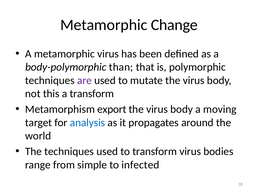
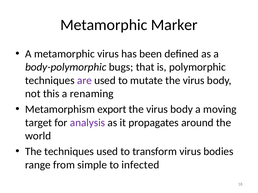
Change: Change -> Marker (174, 25)
than: than -> bugs (121, 67)
a transform: transform -> renaming (92, 94)
analysis colour: blue -> purple (88, 123)
